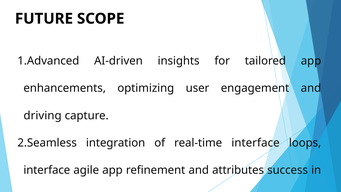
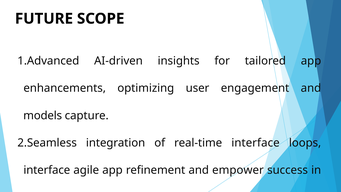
driving: driving -> models (43, 115)
attributes: attributes -> empower (238, 170)
